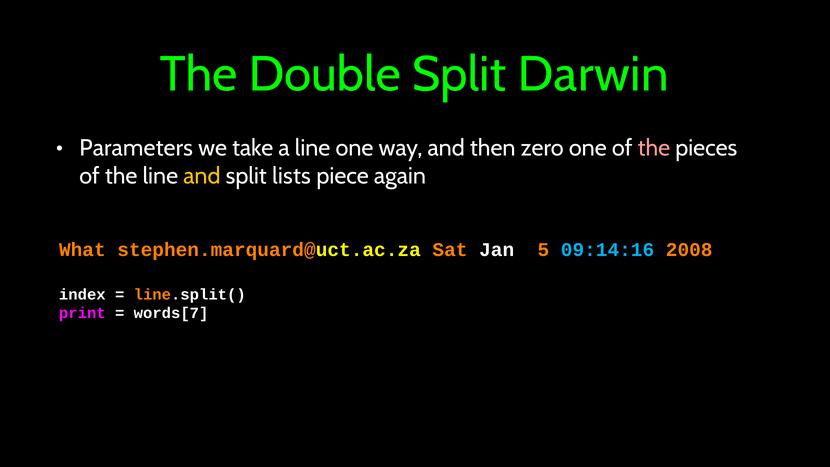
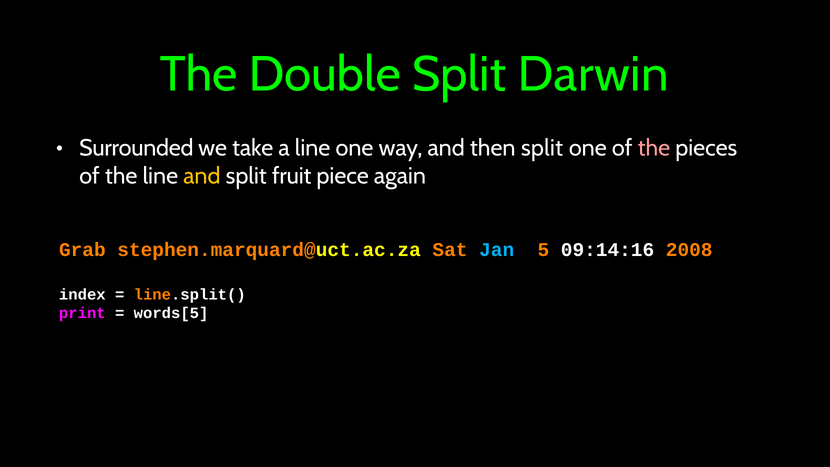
Parameters: Parameters -> Surrounded (136, 148)
then zero: zero -> split (542, 148)
lists: lists -> fruit (292, 176)
What: What -> Grab (82, 250)
Jan colour: white -> light blue (497, 250)
09:14:16 colour: light blue -> white (608, 250)
words[7: words[7 -> words[5 (171, 313)
